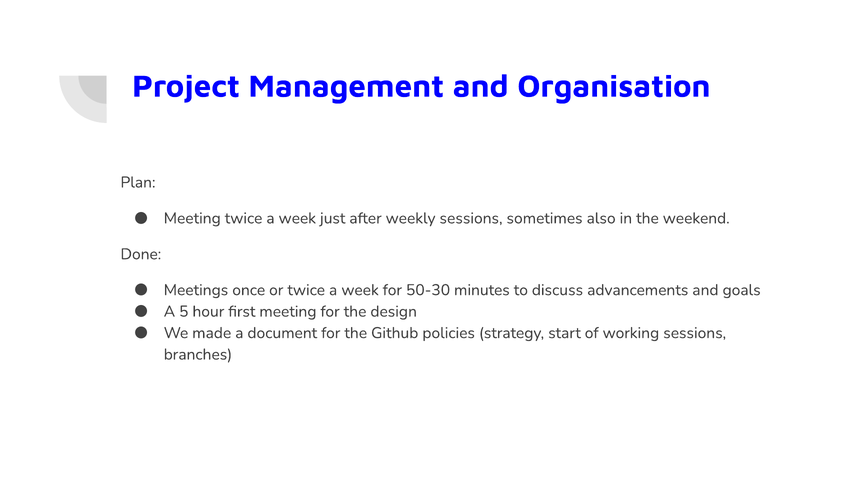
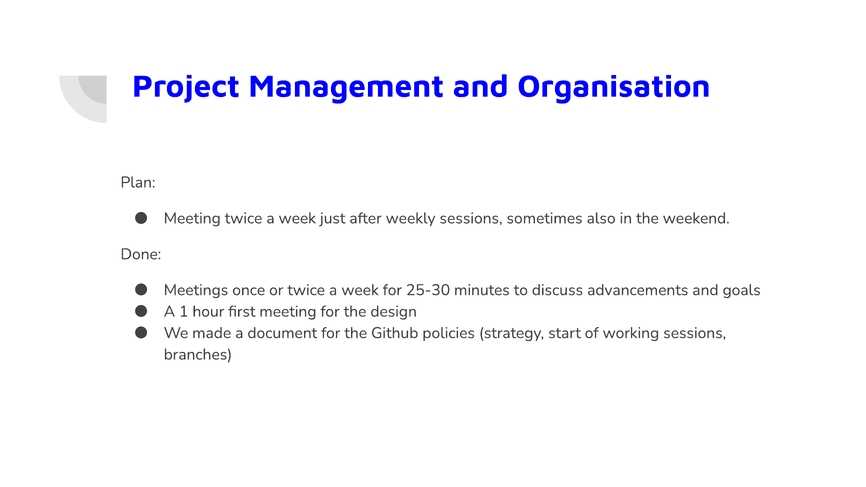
50-30: 50-30 -> 25-30 (428, 290)
5: 5 -> 1 (184, 312)
